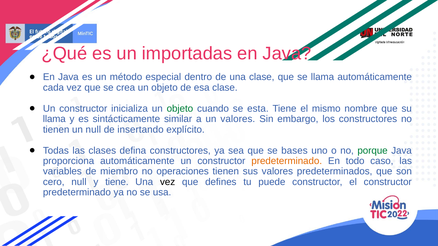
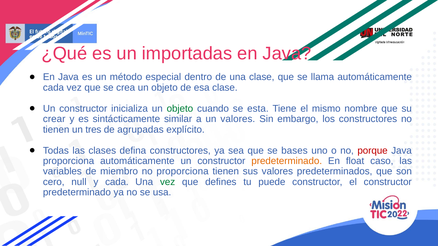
llama: llama -> crear (54, 119)
un null: null -> tres (93, 130)
insertando: insertando -> agrupadas (140, 130)
porque colour: green -> red (373, 151)
todo: todo -> float (355, 161)
no operaciones: operaciones -> proporciona (183, 172)
y tiene: tiene -> cada (117, 182)
vez colour: black -> green (168, 182)
